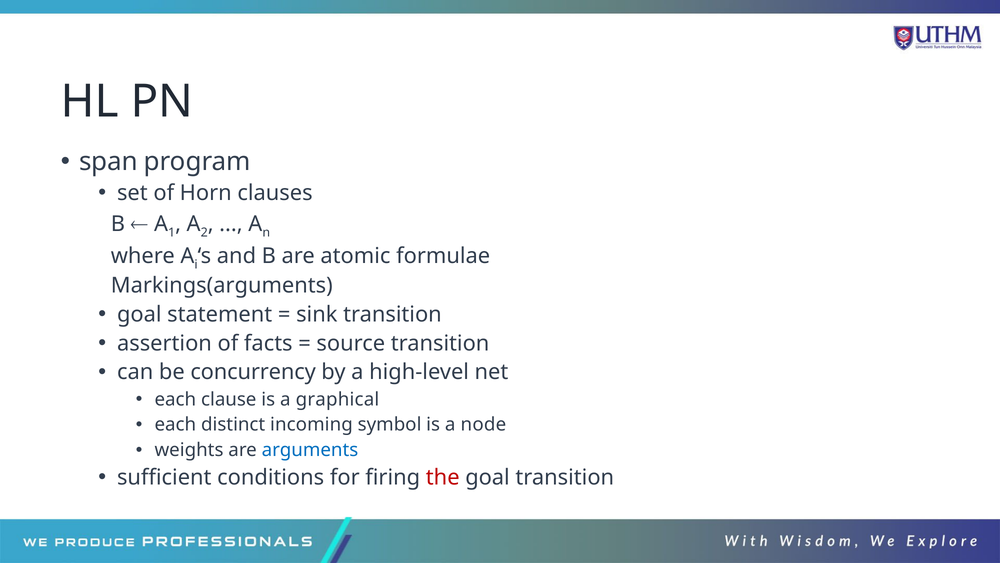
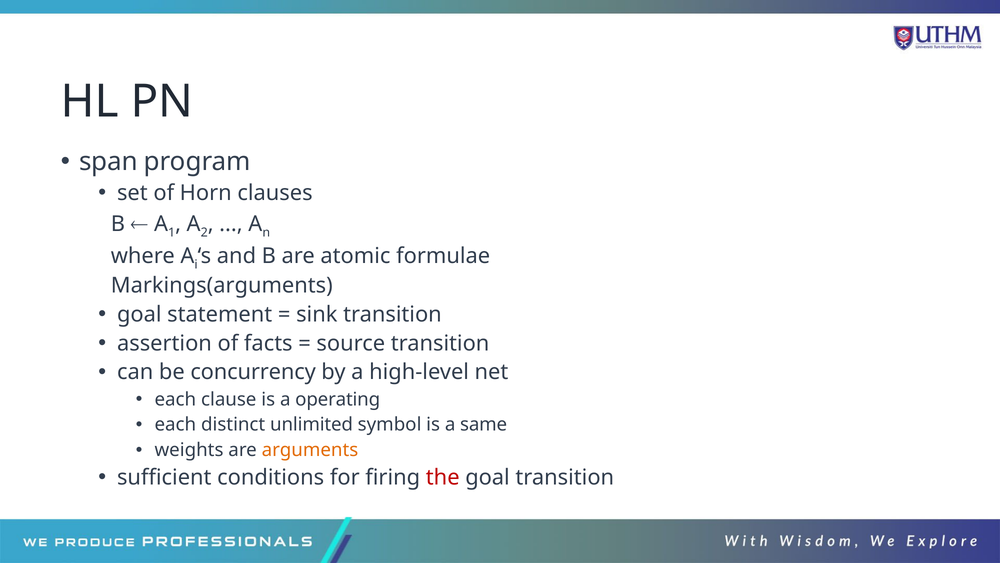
graphical: graphical -> operating (338, 399)
incoming: incoming -> unlimited (312, 424)
node: node -> same (484, 424)
arguments colour: blue -> orange (310, 450)
